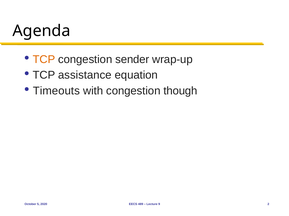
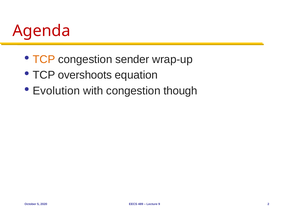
Agenda colour: black -> red (42, 31)
assistance: assistance -> overshoots (85, 75)
Timeouts: Timeouts -> Evolution (56, 91)
